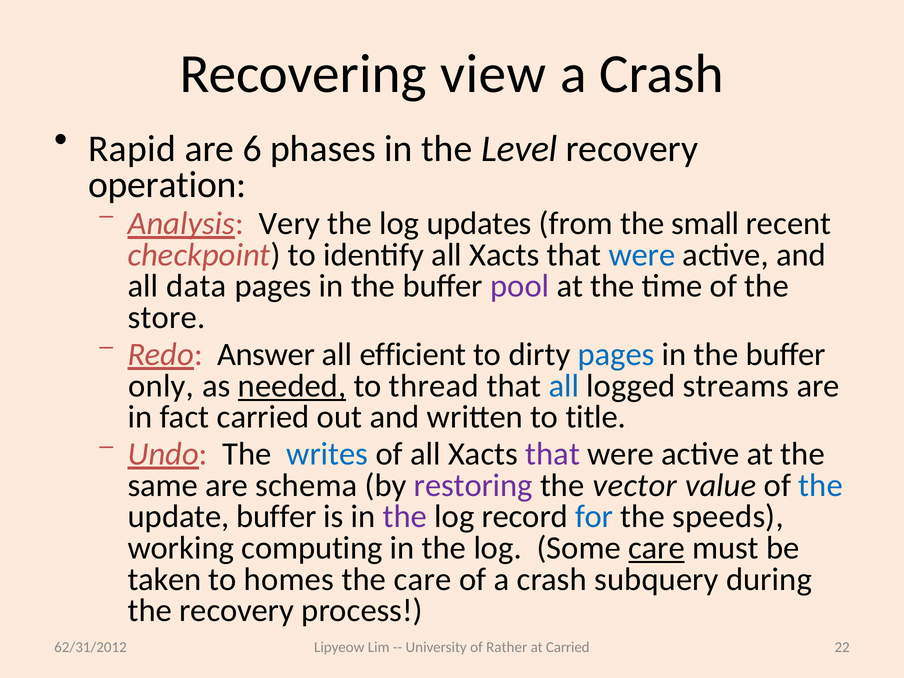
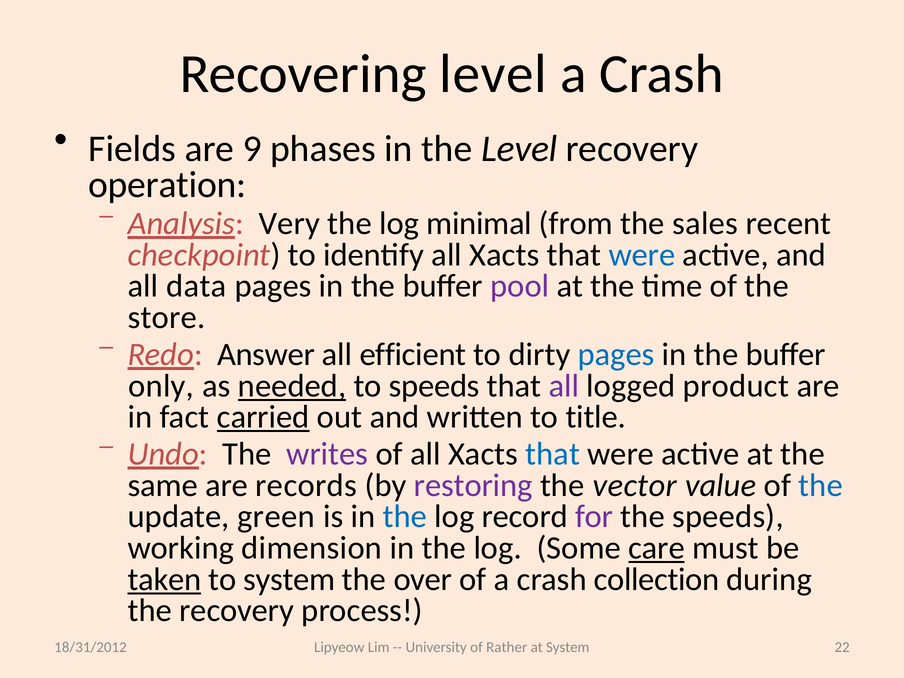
Recovering view: view -> level (493, 74)
Rapid: Rapid -> Fields (132, 149)
6: 6 -> 9 (252, 149)
updates: updates -> minimal (479, 224)
small: small -> sales (705, 224)
to thread: thread -> speeds (434, 386)
all colour: blue -> purple (564, 386)
streams: streams -> product (736, 386)
carried underline: none -> present (263, 417)
writes colour: blue -> purple (327, 454)
that colour: purple -> blue (553, 454)
schema: schema -> records (306, 485)
update buffer: buffer -> green (276, 517)
the colour: purple -> blue (405, 517)
for colour: blue -> purple (594, 517)
computing: computing -> dimension (312, 548)
taken underline: none -> present (164, 579)
to homes: homes -> system (289, 579)
the care: care -> over (423, 579)
subquery: subquery -> collection (657, 579)
62/31/2012: 62/31/2012 -> 18/31/2012 (91, 647)
at Carried: Carried -> System (568, 647)
